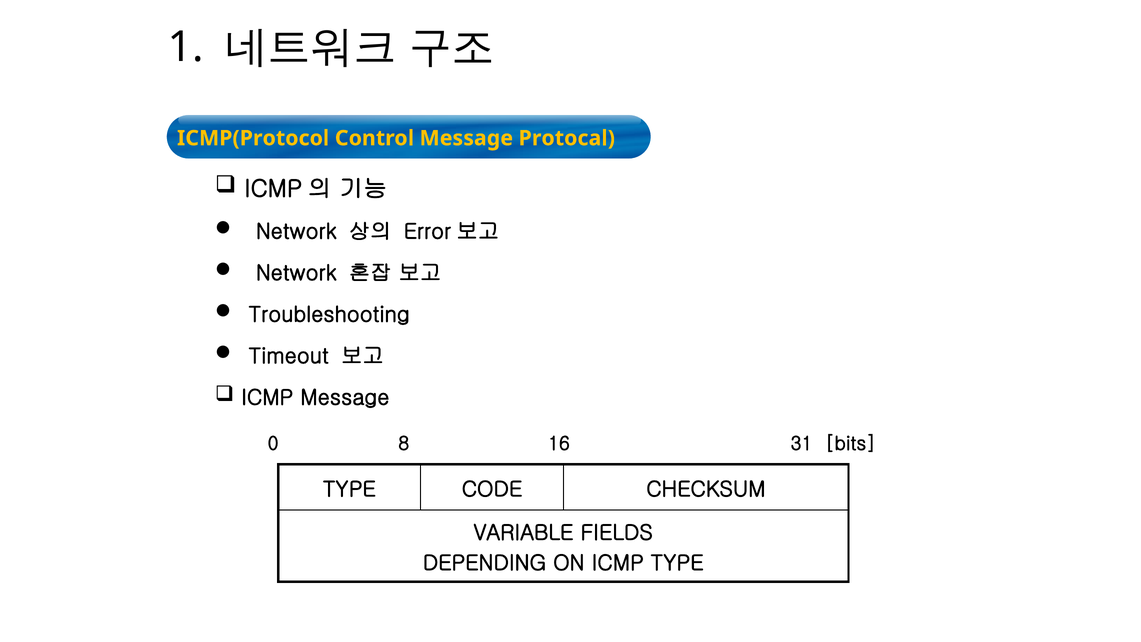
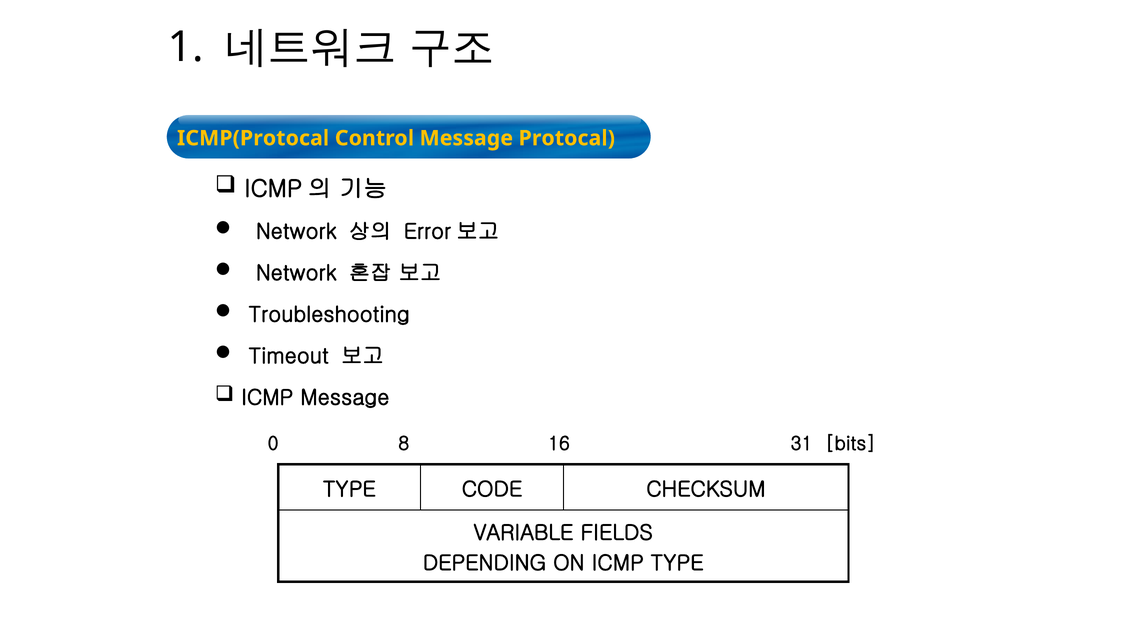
ICMP(Protocol: ICMP(Protocol -> ICMP(Protocal (253, 138)
